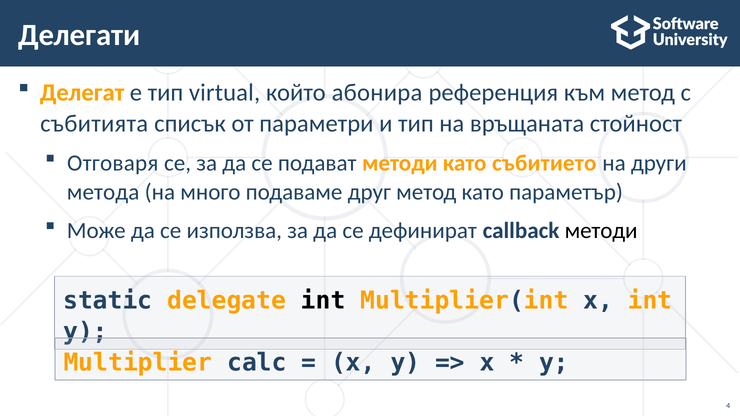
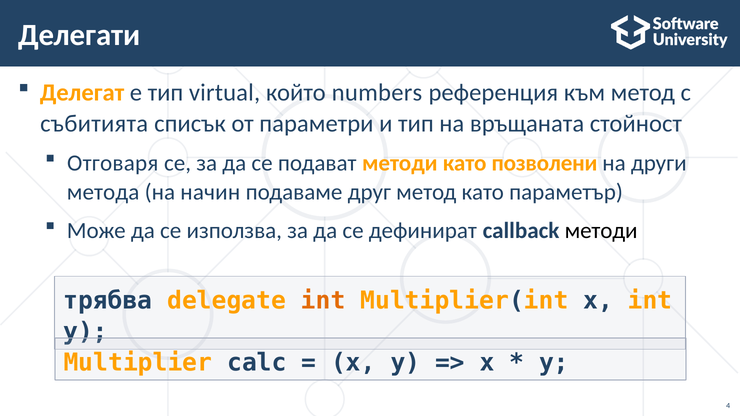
абонира: абонира -> numbers (377, 93)
събитието: събитието -> позволени (544, 163)
много: много -> начин (210, 192)
static: static -> трябва (108, 301)
int colour: black -> orange (323, 301)
